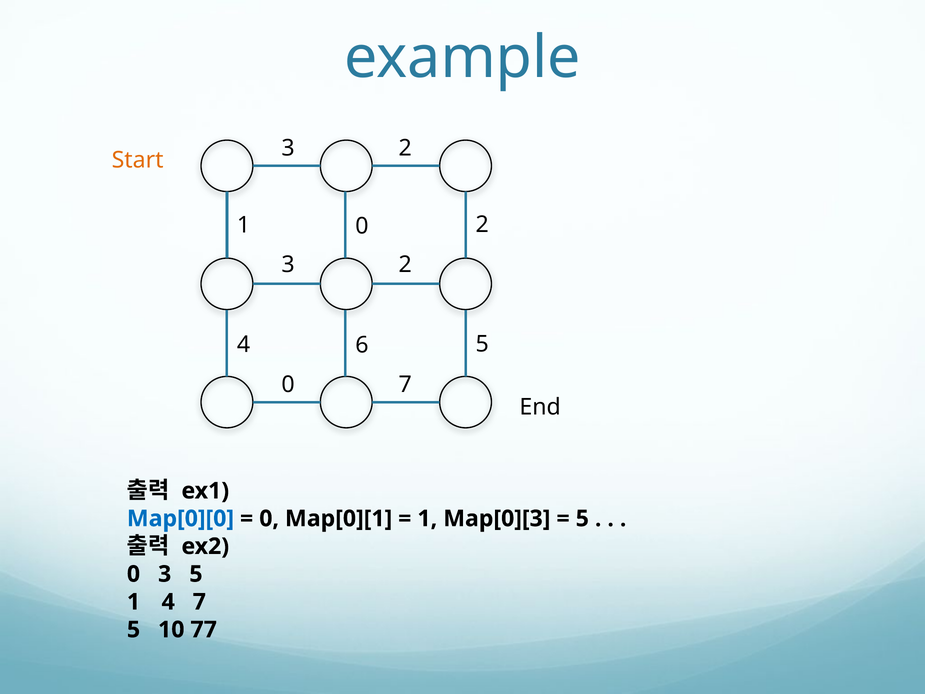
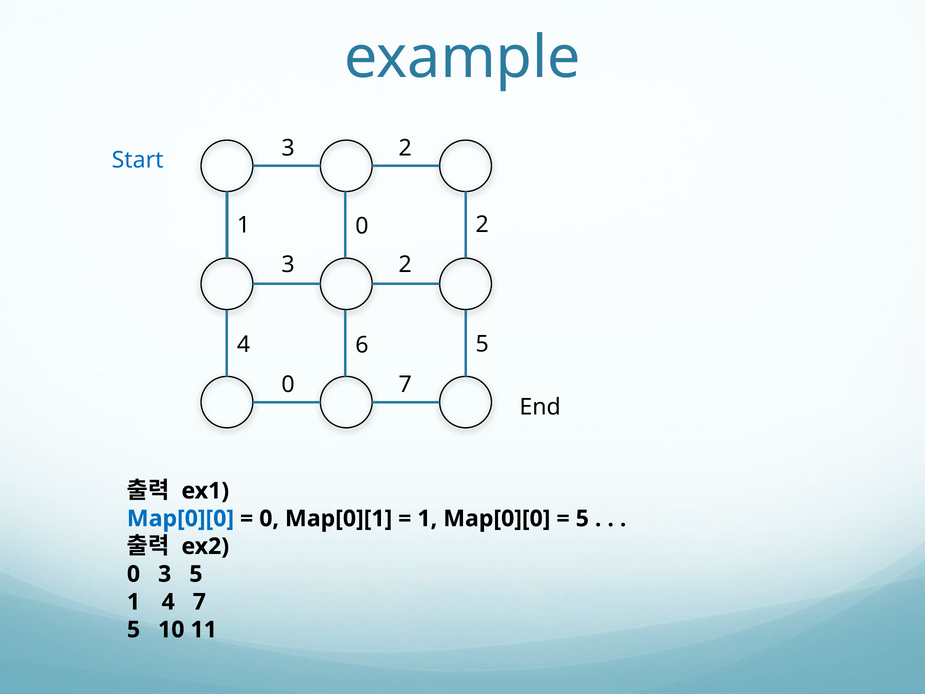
Start colour: orange -> blue (138, 160)
1 Map[0][3: Map[0][3 -> Map[0][0 (497, 518)
77: 77 -> 11 (204, 629)
